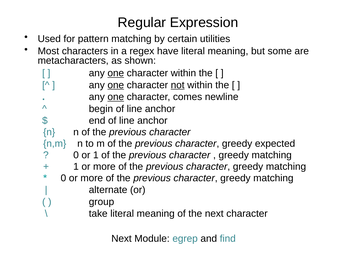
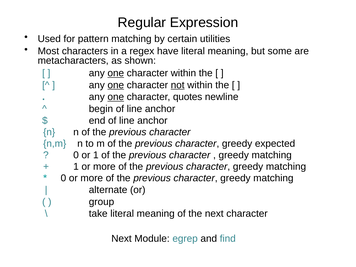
comes: comes -> quotes (188, 97)
